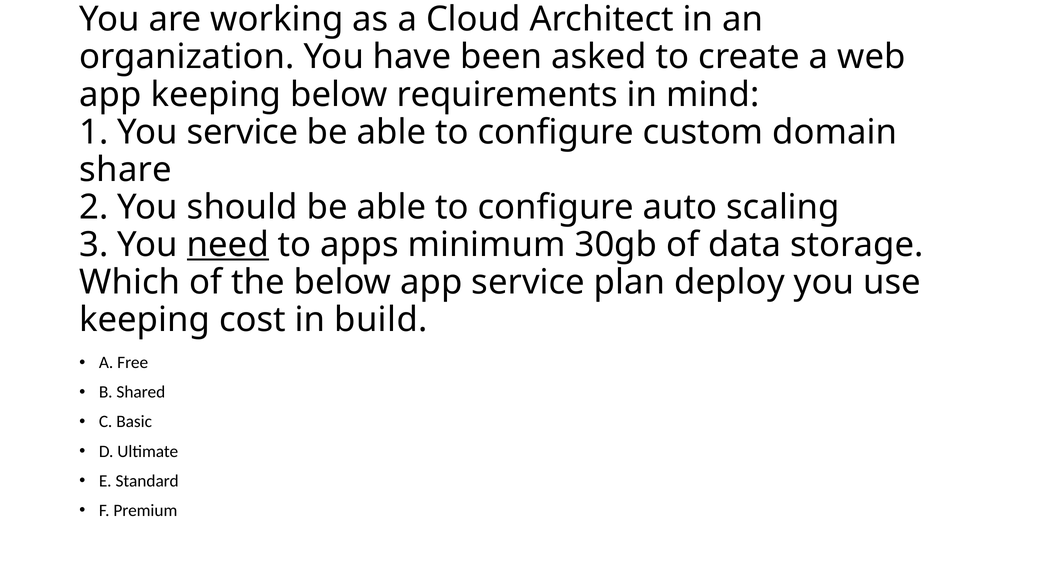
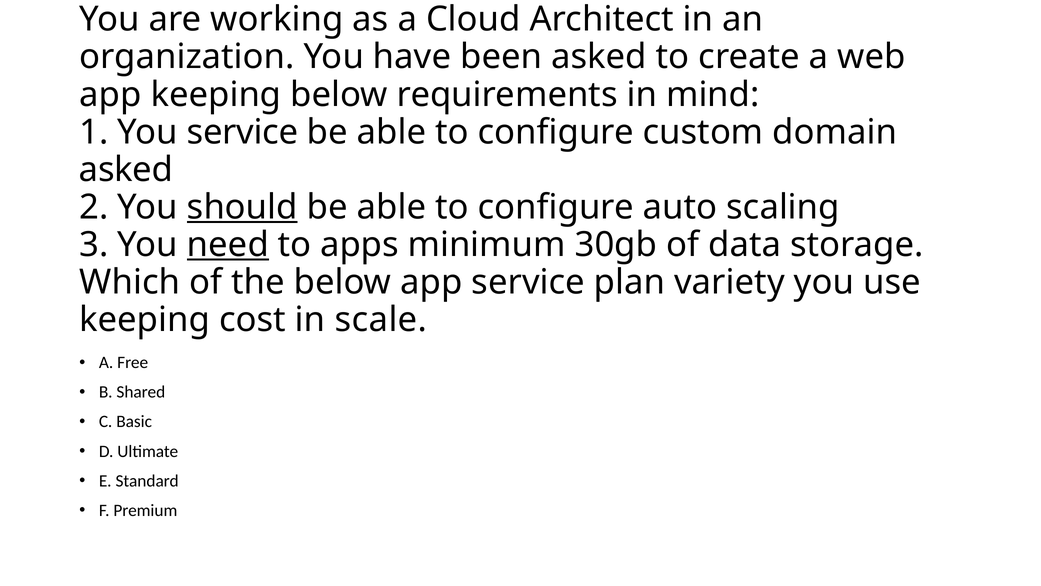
share: share -> asked (126, 169)
should underline: none -> present (242, 207)
deploy: deploy -> variety (729, 282)
build: build -> scale (381, 319)
